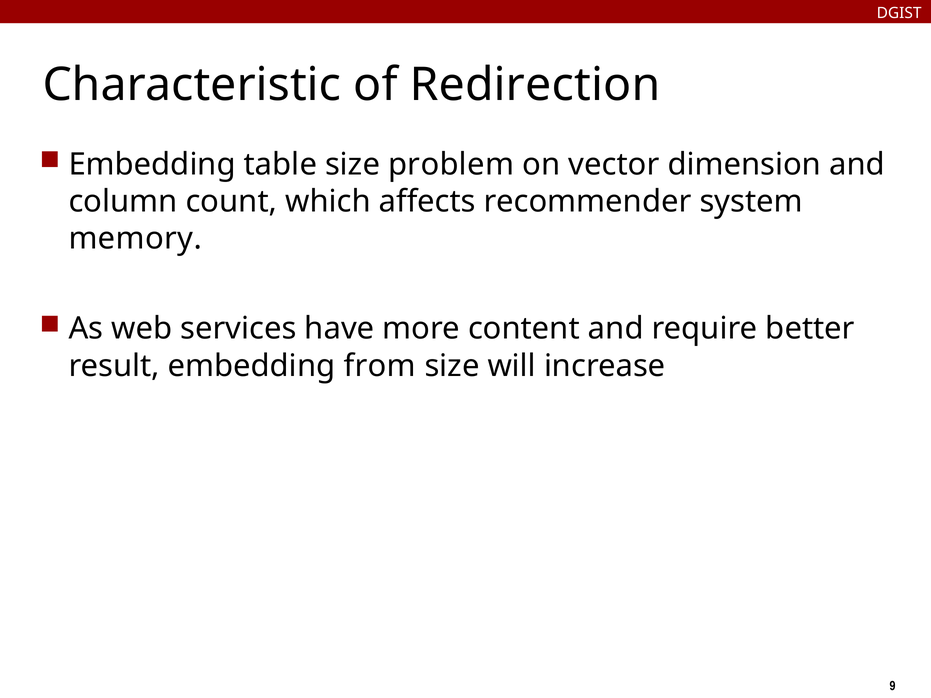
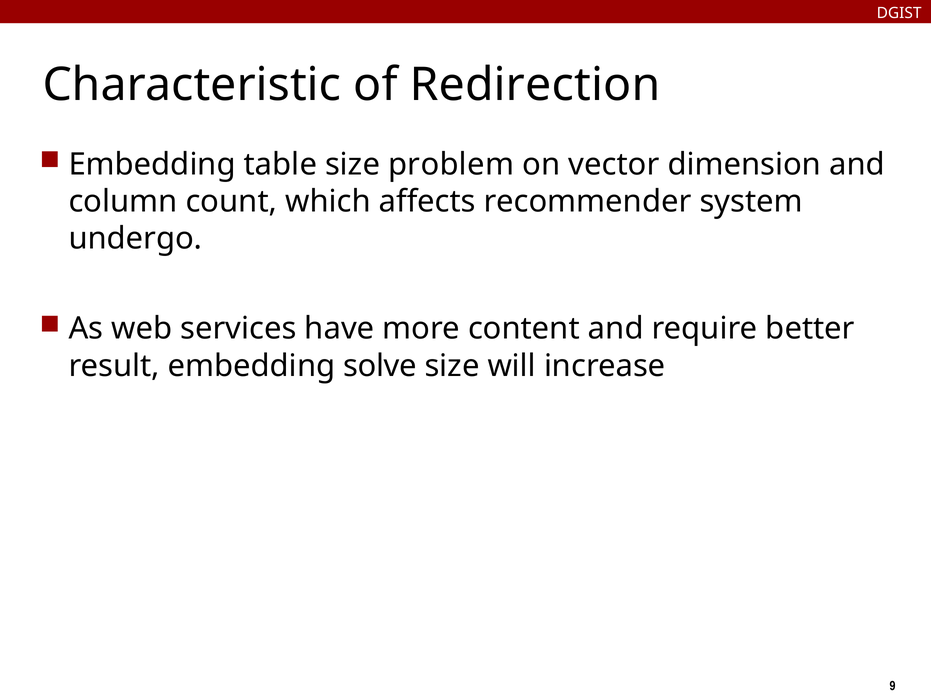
memory: memory -> undergo (135, 239)
from: from -> solve (380, 366)
